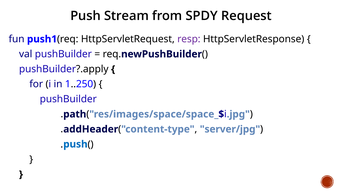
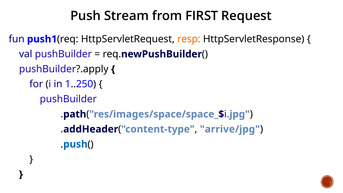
SPDY: SPDY -> FIRST (202, 16)
resp colour: purple -> orange (189, 39)
server/jpg: server/jpg -> arrive/jpg (230, 129)
